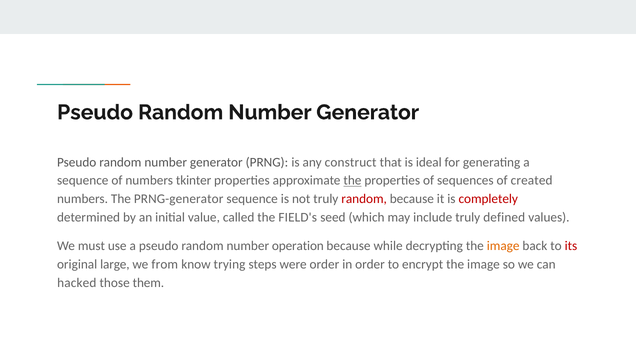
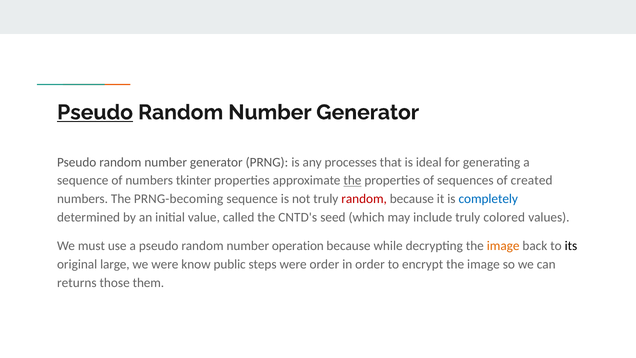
Pseudo underline: none -> present (95, 112)
construct: construct -> processes (351, 162)
PRNG-generator: PRNG-generator -> PRNG-becoming (179, 199)
completely colour: red -> blue (488, 199)
FIELD's: FIELD's -> CNTD's (298, 217)
defined: defined -> colored (504, 217)
its colour: red -> black (571, 246)
we from: from -> were (165, 264)
trying: trying -> public (230, 264)
hacked: hacked -> returns (77, 282)
